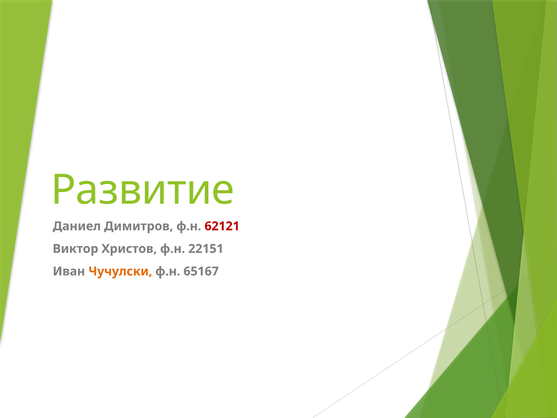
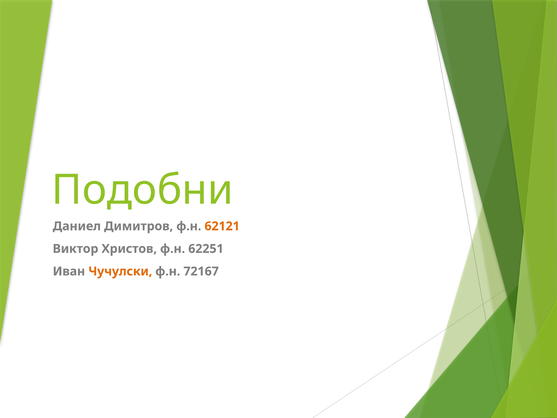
Развитие: Развитие -> Подобни (143, 190)
62121 colour: red -> orange (222, 226)
22151: 22151 -> 62251 (206, 249)
65167: 65167 -> 72167 (201, 271)
